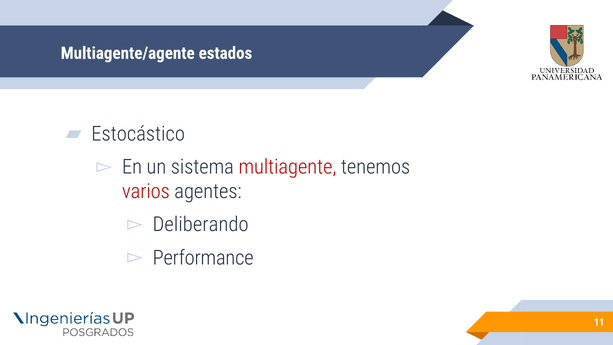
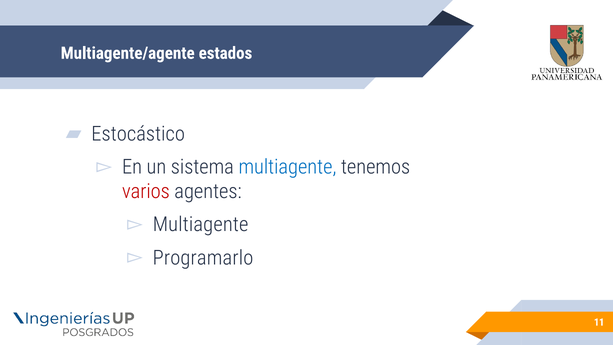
multiagente colour: red -> blue (287, 167)
Deliberando: Deliberando -> Multiagente (201, 225)
Performance: Performance -> Programarlo (203, 258)
